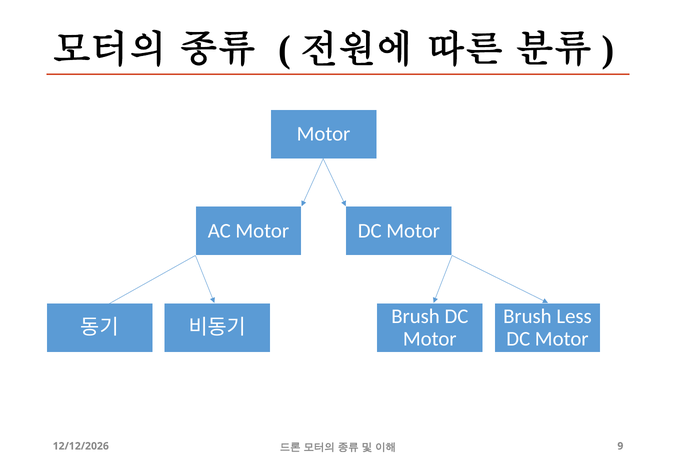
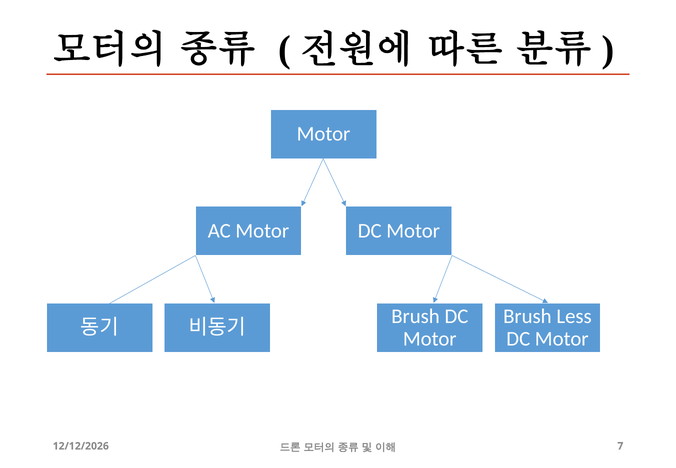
9: 9 -> 7 (620, 446)
